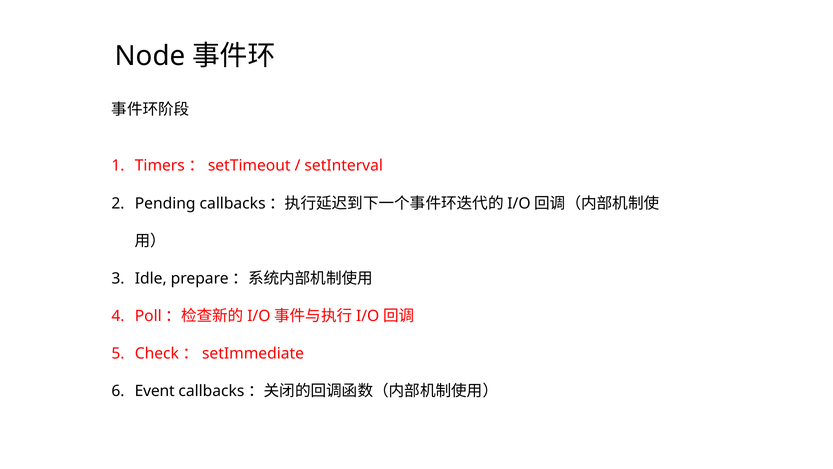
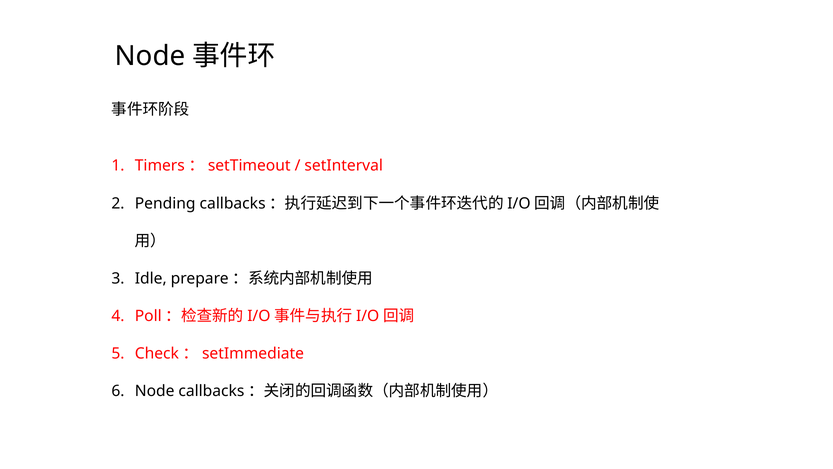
Event: Event -> Node (155, 391)
